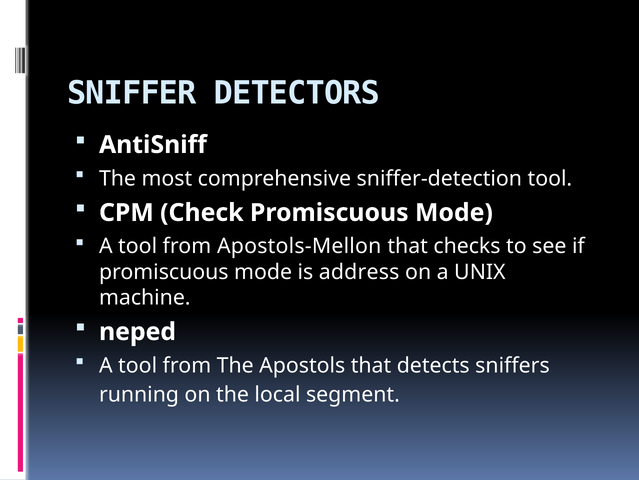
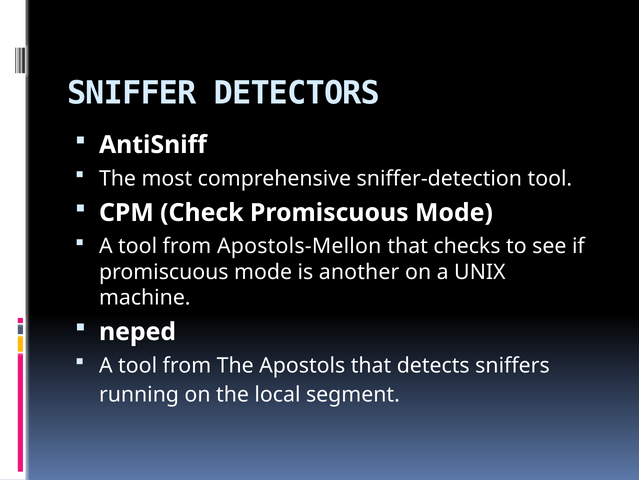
address: address -> another (359, 272)
